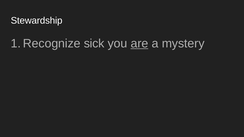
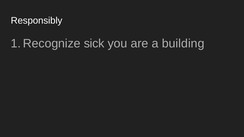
Stewardship: Stewardship -> Responsibly (37, 21)
are underline: present -> none (139, 44)
mystery: mystery -> building (183, 44)
